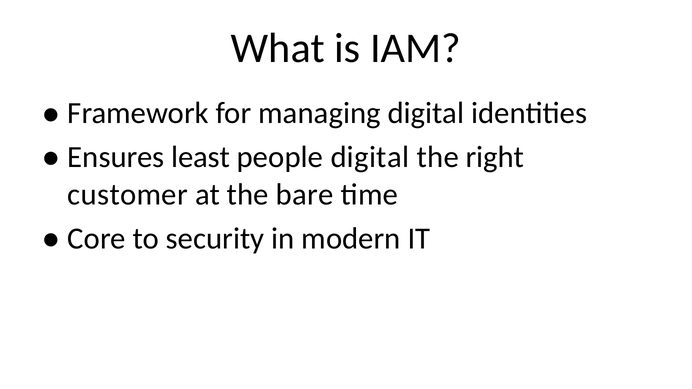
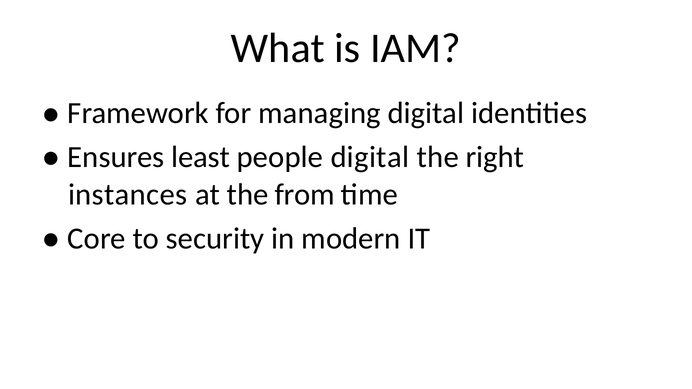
customer: customer -> instances (128, 195)
bare: bare -> from (305, 195)
